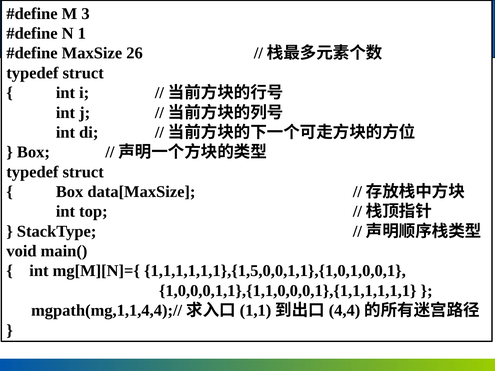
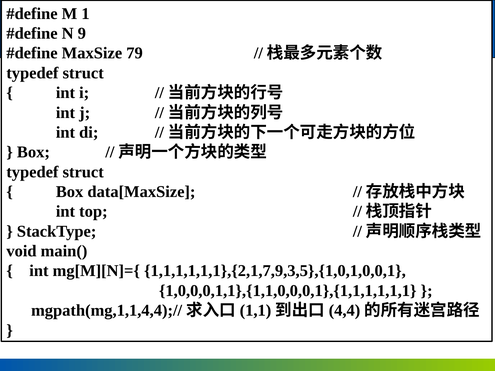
3: 3 -> 1 (85, 14)
1: 1 -> 9 (82, 33)
26: 26 -> 79 (135, 53)
1,1,1,1,1,1},{1,5,0,0,1,1},{1,0,1,0,0,1: 1,1,1,1,1,1},{1,5,0,0,1,1},{1,0,1,0,0,1 -> 1,1,1,1,1,1},{2,1,7,9,3,5},{1,0,1,0,0,1 (275, 271)
